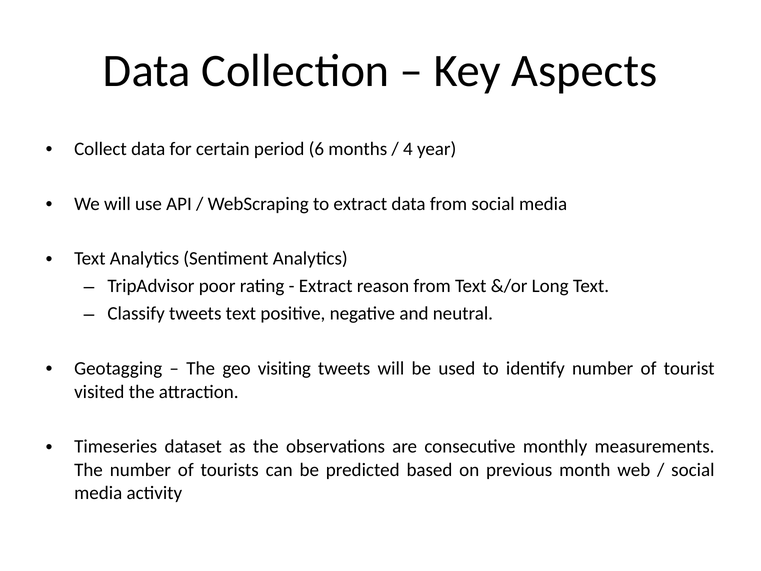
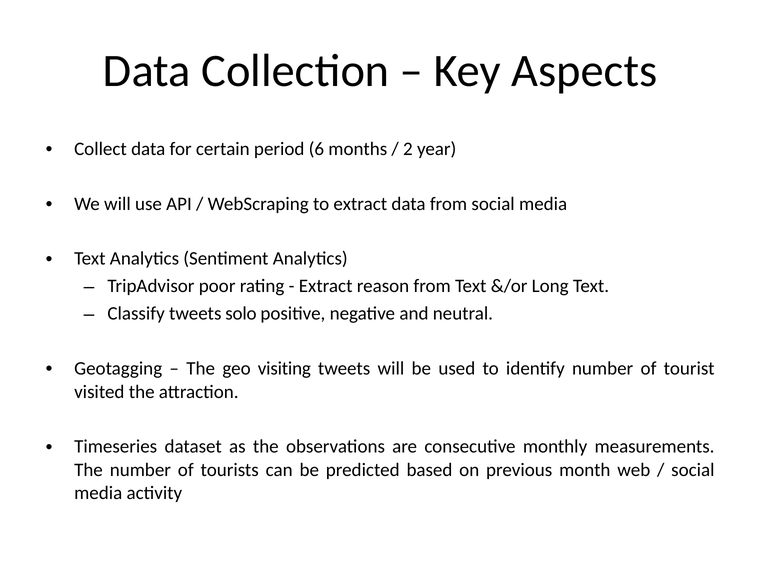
4: 4 -> 2 (408, 149)
tweets text: text -> solo (241, 313)
